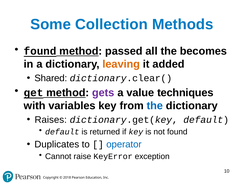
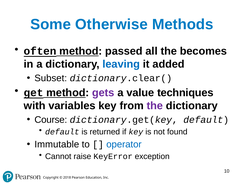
Collection: Collection -> Otherwise (111, 24)
found: found -> often (40, 51)
leaving colour: orange -> blue (121, 64)
Shared: Shared -> Subset (51, 78)
the colour: blue -> purple (155, 106)
Raises: Raises -> Course (51, 120)
Duplicates: Duplicates -> Immutable (57, 144)
